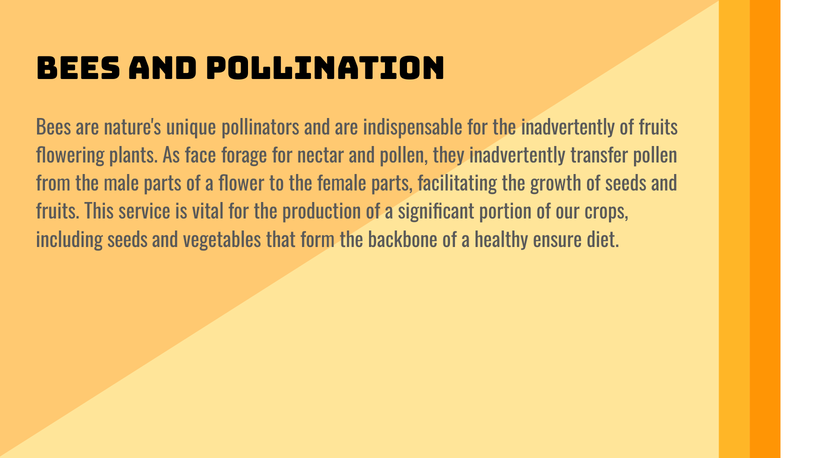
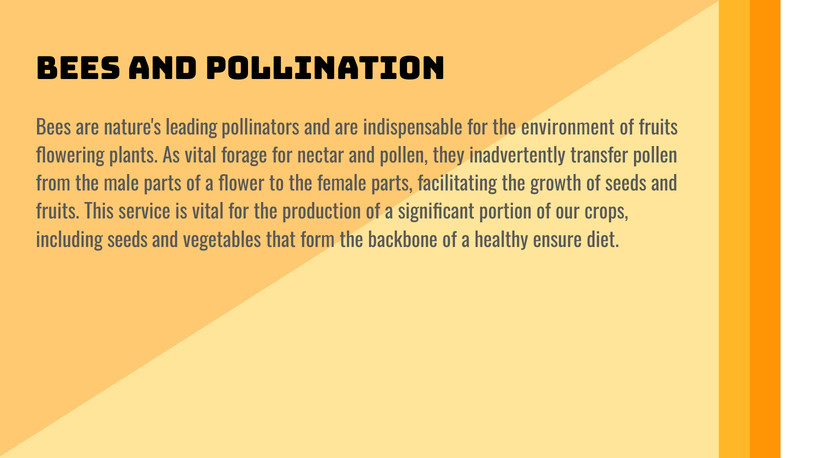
unique: unique -> leading (191, 128)
the inadvertently: inadvertently -> environment (568, 128)
As face: face -> vital (201, 156)
